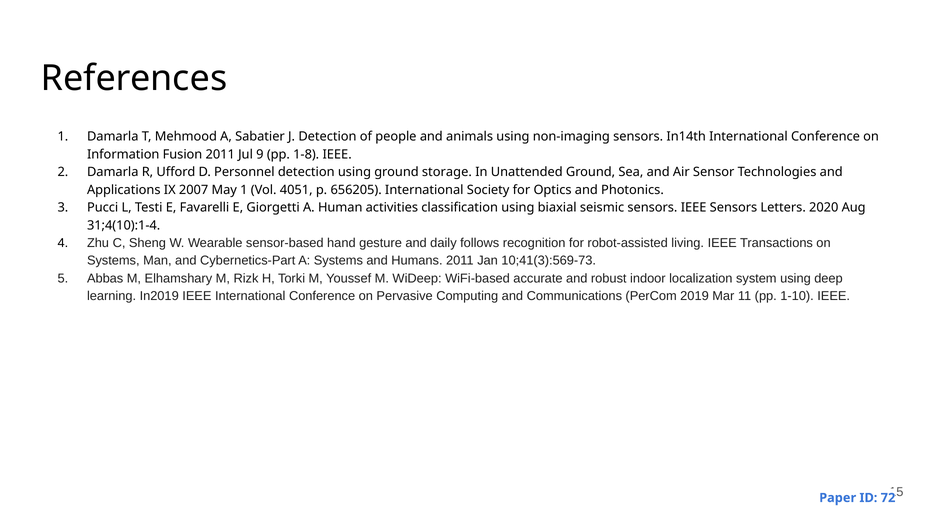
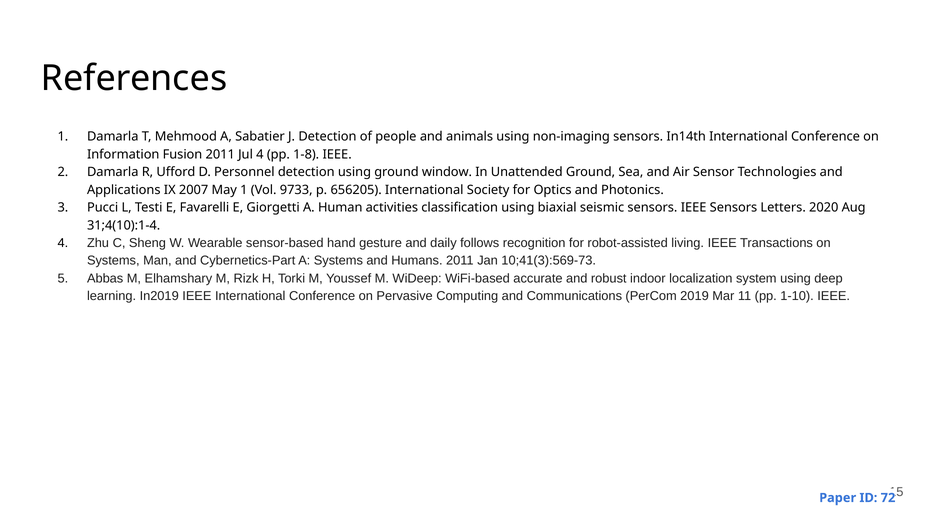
Jul 9: 9 -> 4 (260, 154)
storage: storage -> window (447, 172)
4051: 4051 -> 9733 (296, 190)
